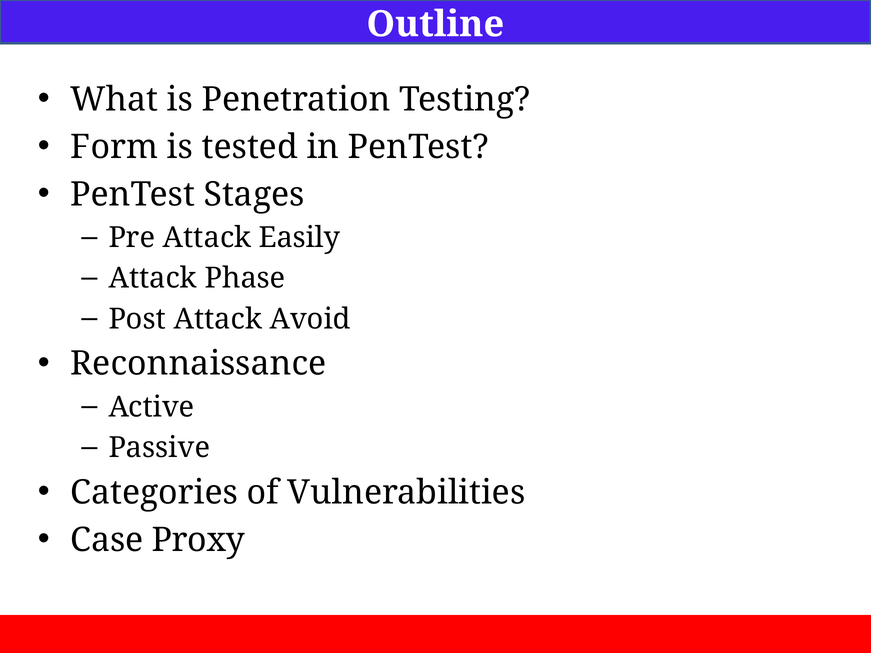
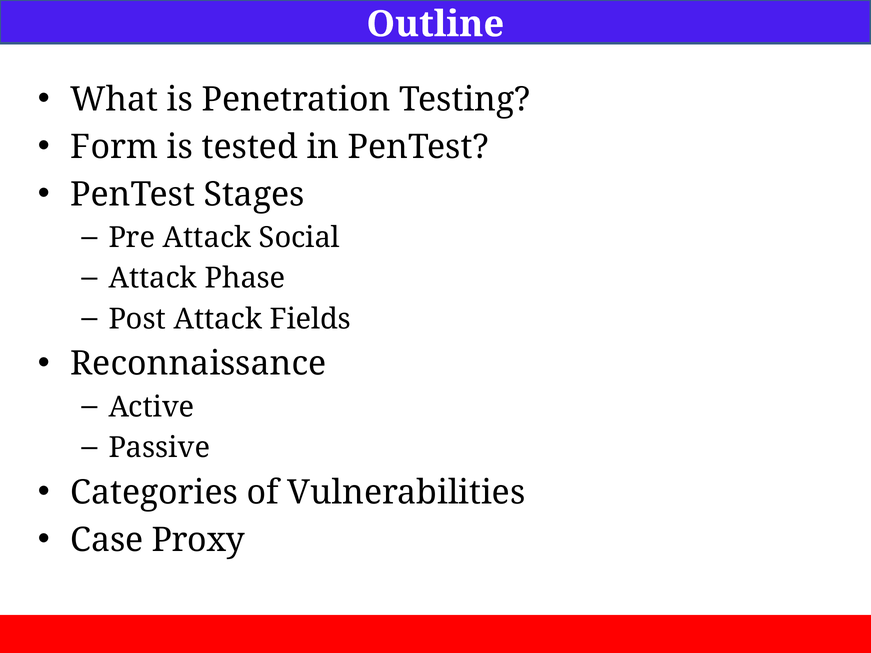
Easily: Easily -> Social (299, 238)
Avoid: Avoid -> Fields (310, 319)
